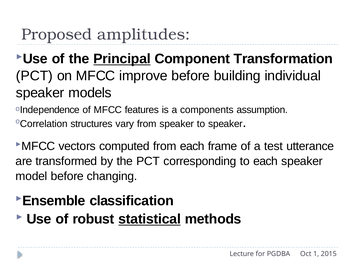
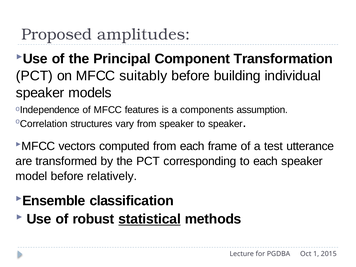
Principal underline: present -> none (122, 59)
improve: improve -> suitably (143, 76)
changing: changing -> relatively (112, 176)
